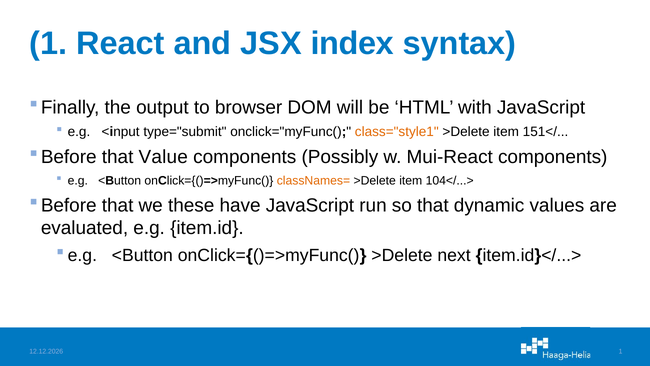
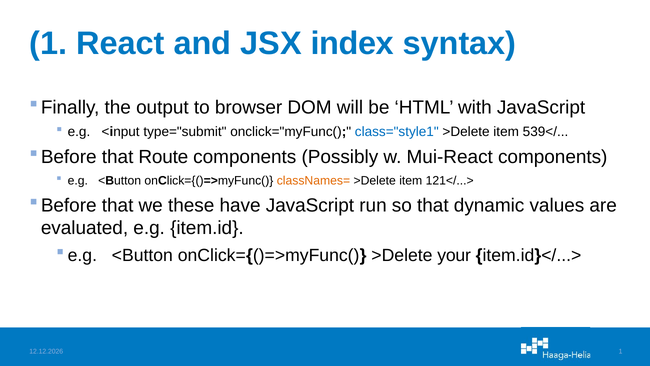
class="style1 colour: orange -> blue (397, 132)
151</: 151</ -> 539</ (546, 132)
Value: Value -> Route (163, 157)
104</...>: 104</...> -> 121</...> (450, 181)
next: next -> your (454, 255)
